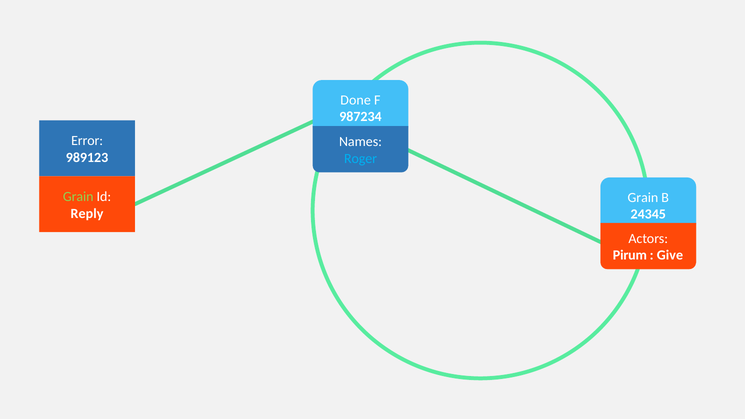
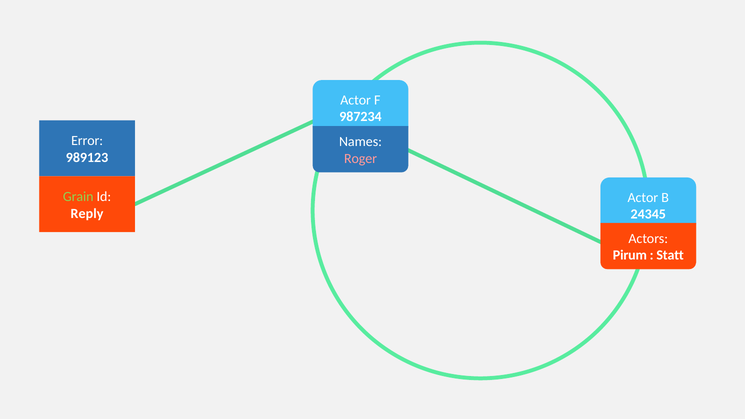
Done: Done -> Actor (356, 100)
Roger colour: light blue -> pink (361, 159)
Grain: Grain -> Actor (643, 198)
Give: Give -> Statt (670, 255)
